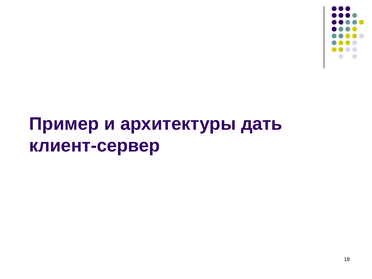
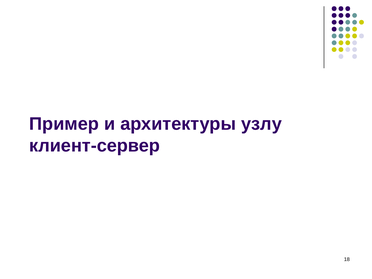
дать: дать -> узлу (261, 124)
